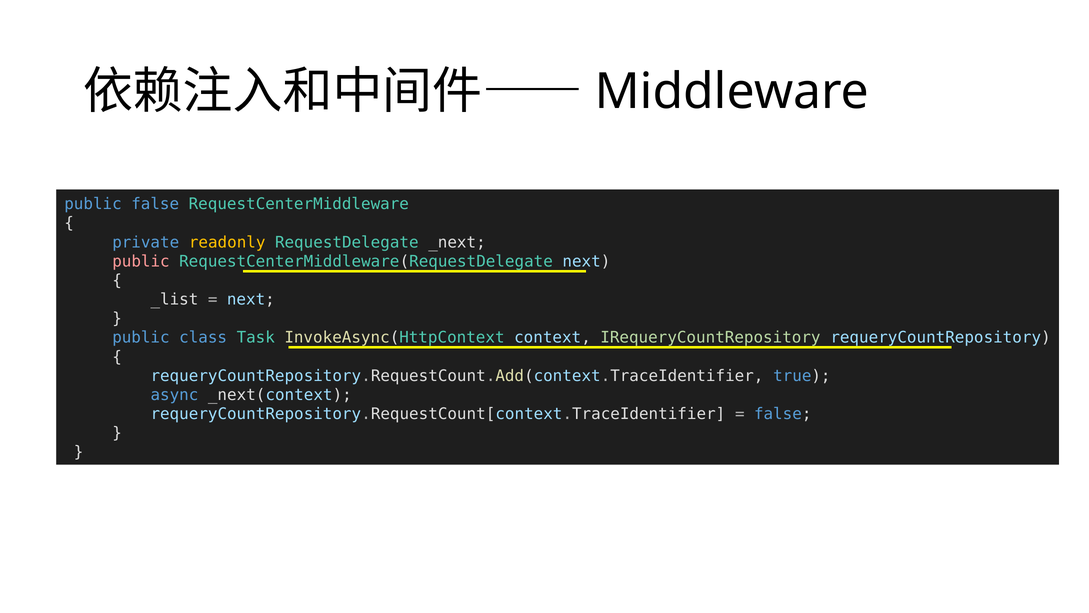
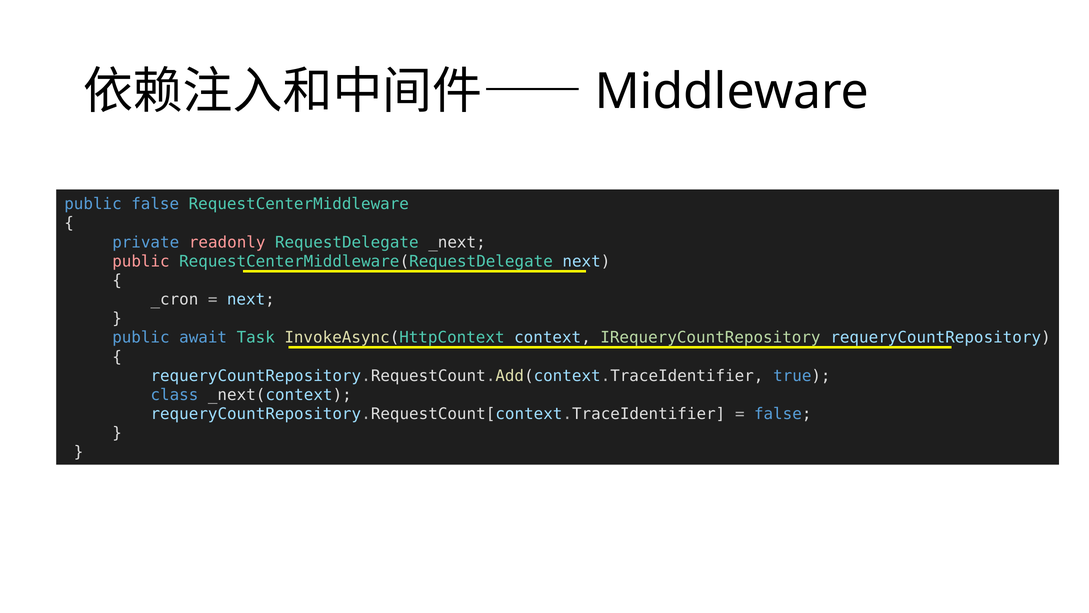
readonly colour: yellow -> pink (227, 242)
_list: _list -> _cron (174, 299)
class: class -> await (203, 338)
async: async -> class (174, 395)
